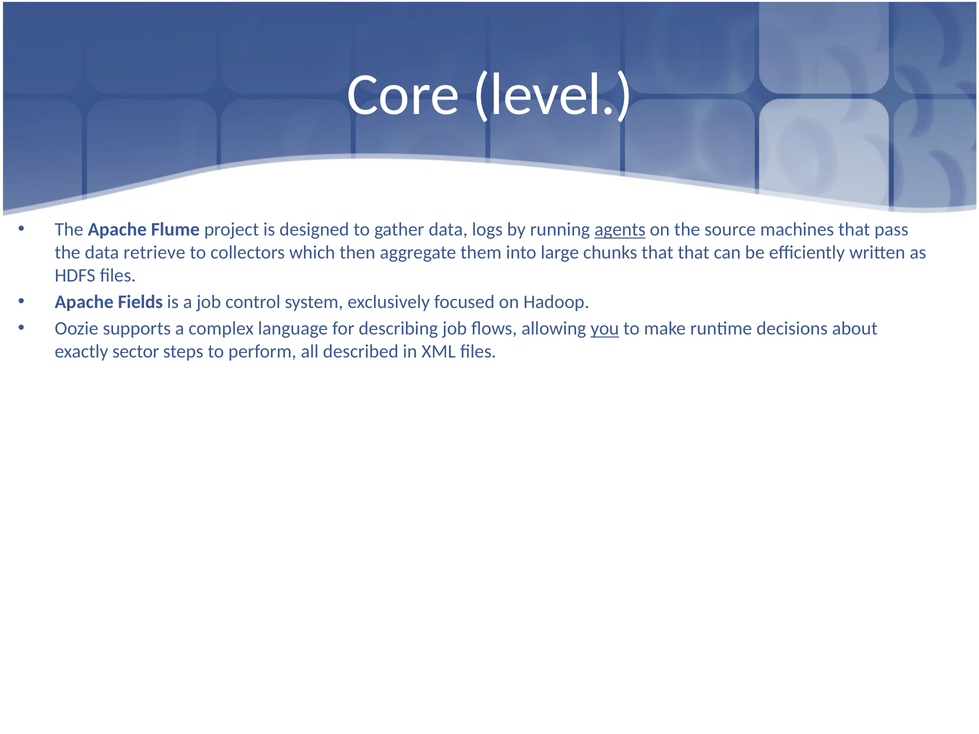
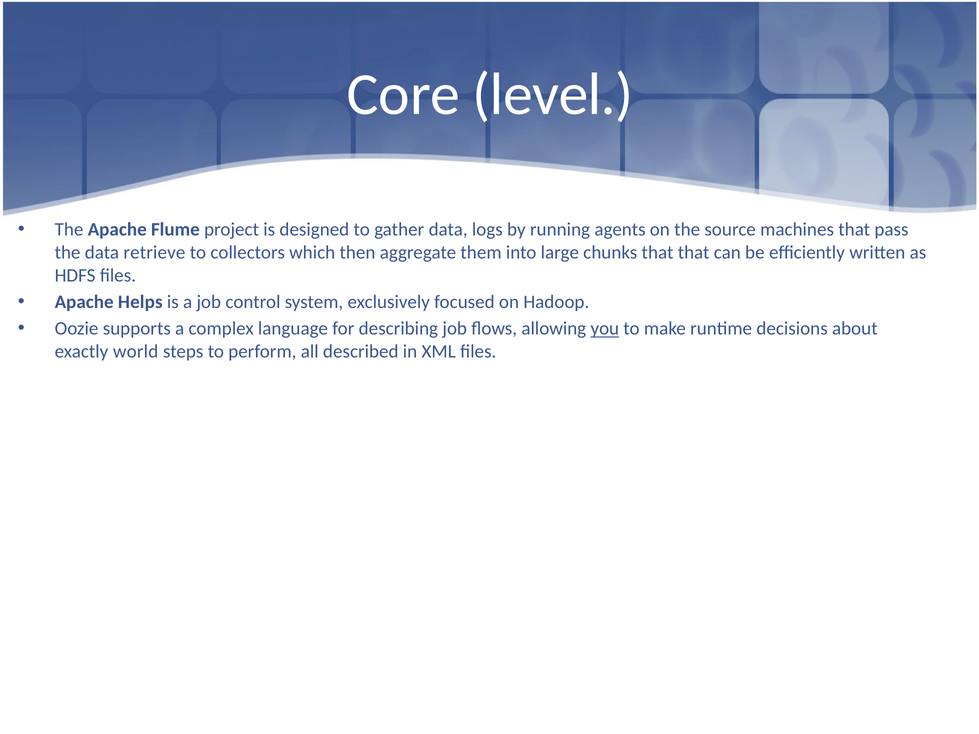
agents underline: present -> none (620, 230)
Fields: Fields -> Helps (140, 302)
sector: sector -> world (136, 352)
